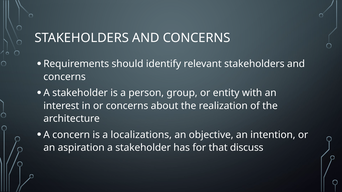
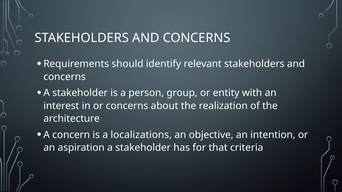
discuss: discuss -> criteria (247, 148)
